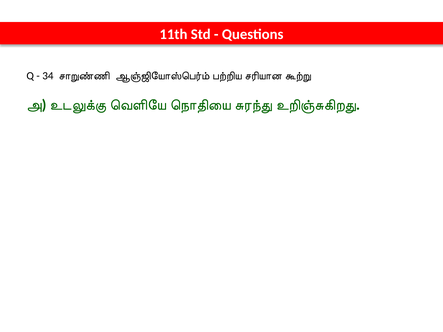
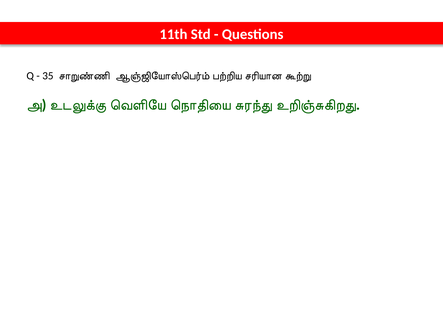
34: 34 -> 35 (48, 76)
